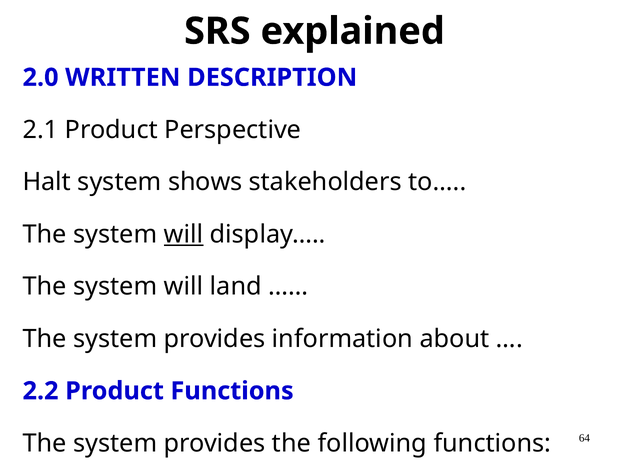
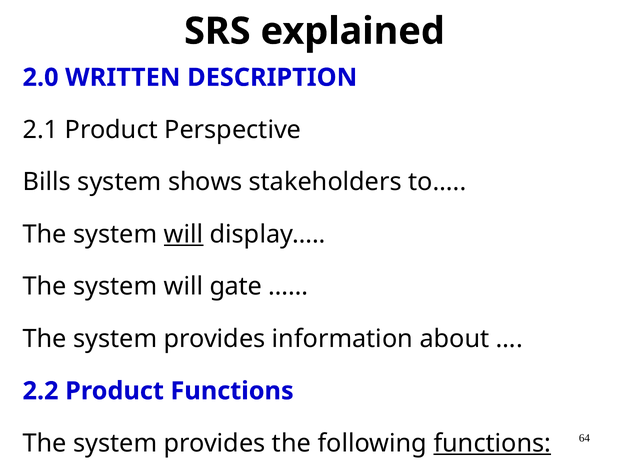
Halt: Halt -> Bills (47, 182)
land: land -> gate (236, 287)
functions underline: none -> present (492, 443)
